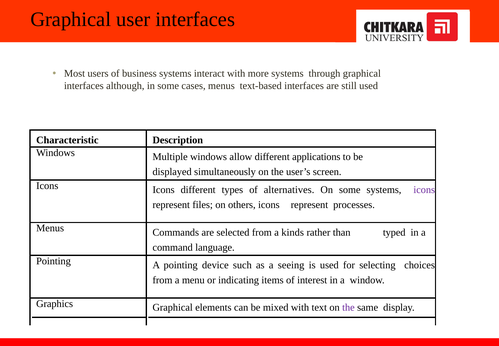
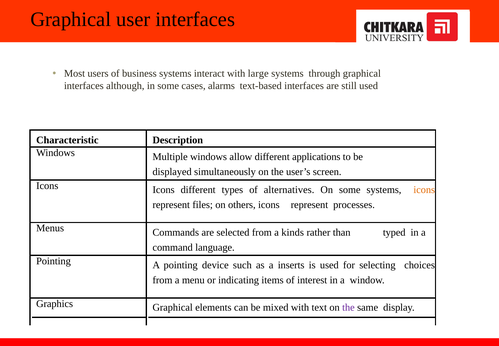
more: more -> large (258, 74)
cases menus: menus -> alarms (221, 86)
icons colour: purple -> orange (424, 190)
seeing: seeing -> inserts (291, 265)
